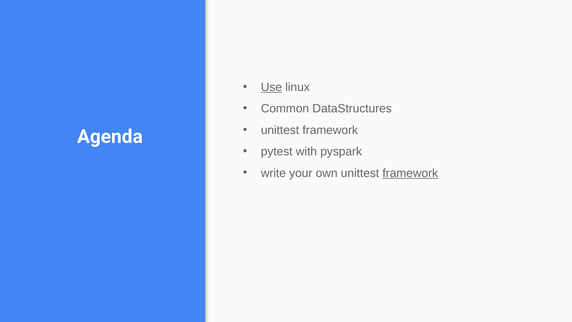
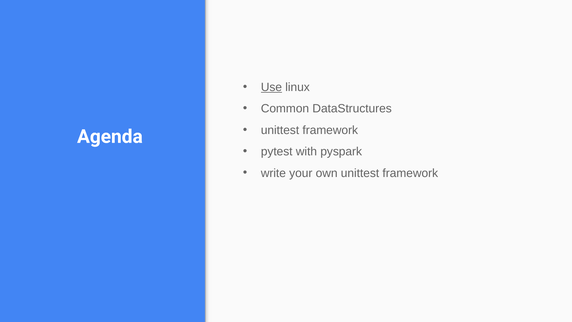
framework underline: present -> none (410, 173)
